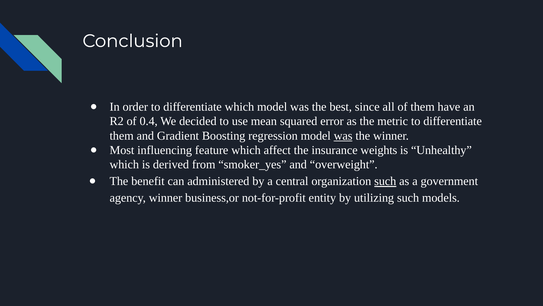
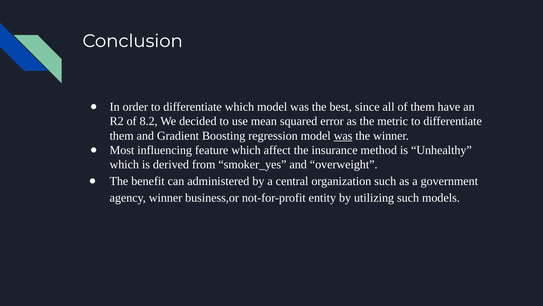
0.4: 0.4 -> 8.2 (149, 121)
weights: weights -> method (379, 150)
such underline: present -> none (385, 181)
